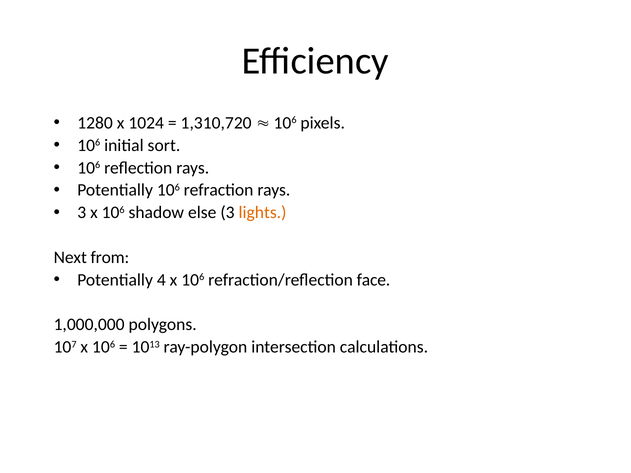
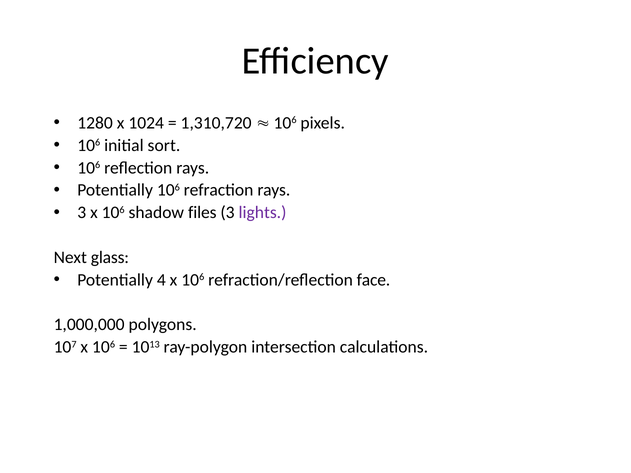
else: else -> files (202, 213)
lights colour: orange -> purple (263, 213)
from: from -> glass (110, 258)
